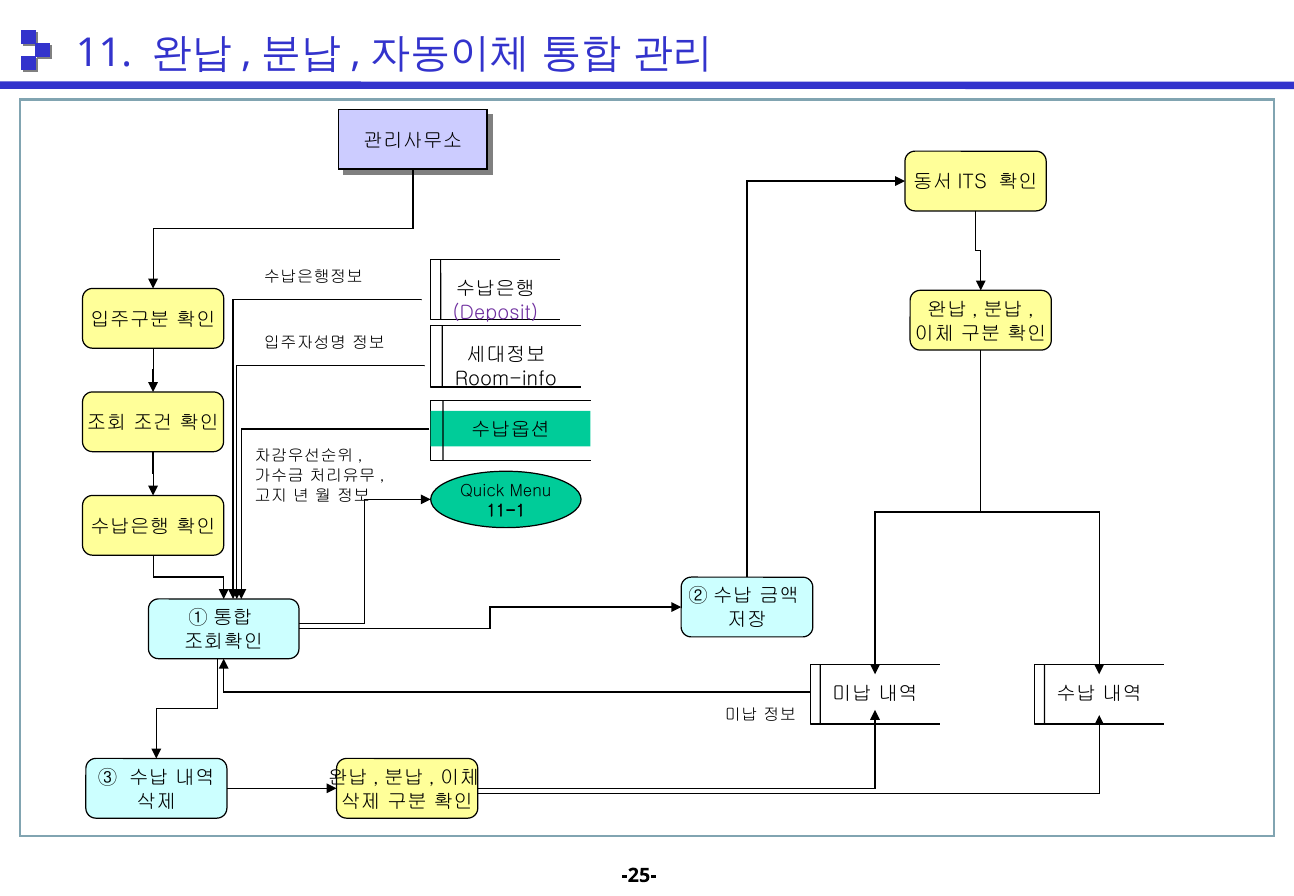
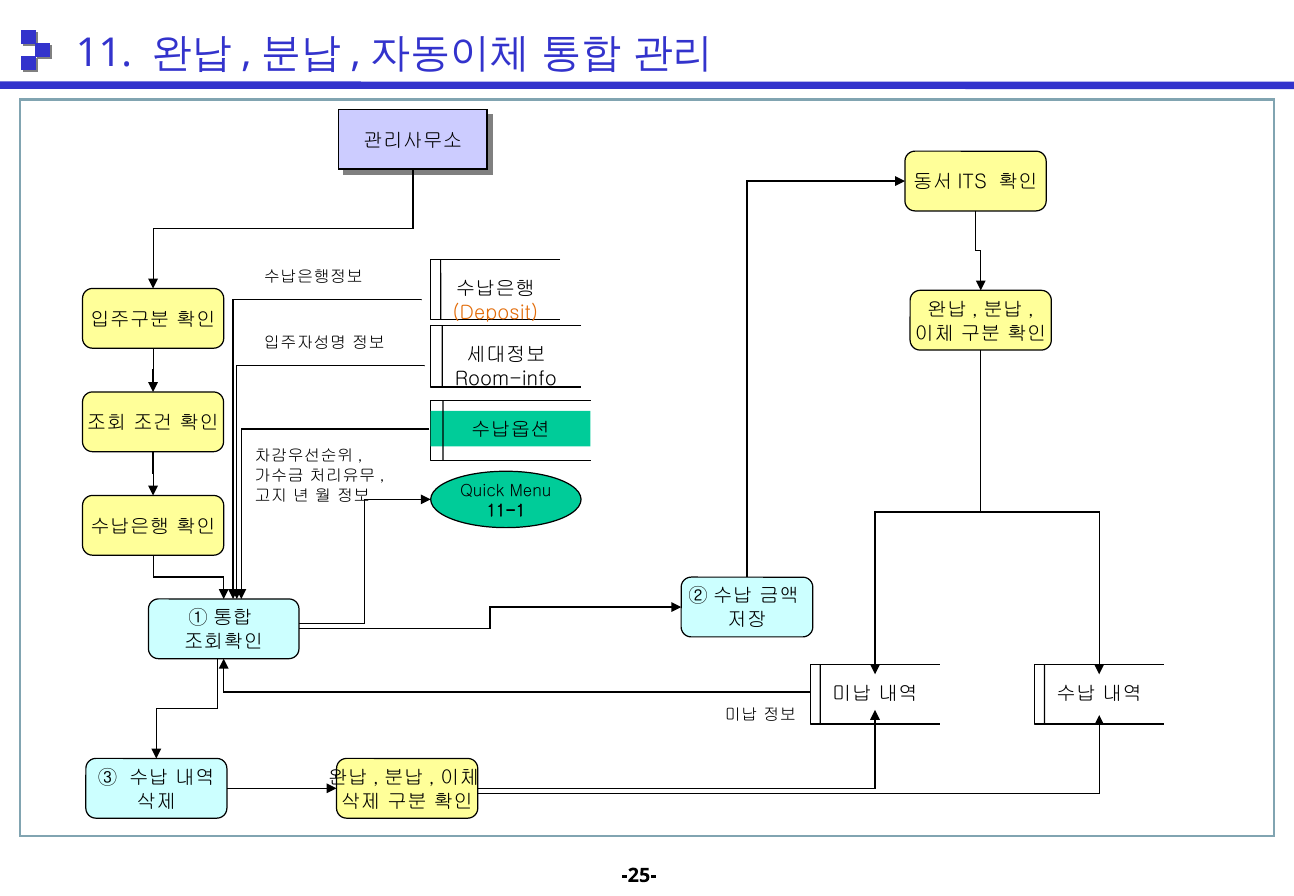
Deposit colour: purple -> orange (495, 313)
